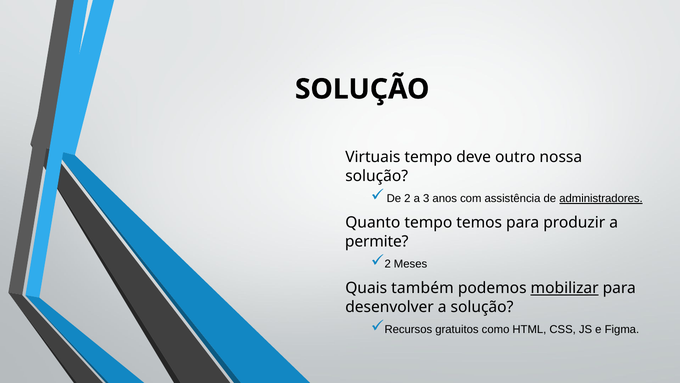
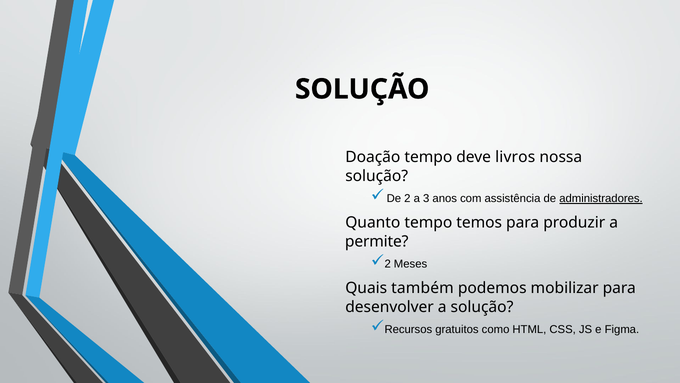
Virtuais: Virtuais -> Doação (373, 157)
outro: outro -> livros (515, 157)
mobilizar underline: present -> none (565, 288)
